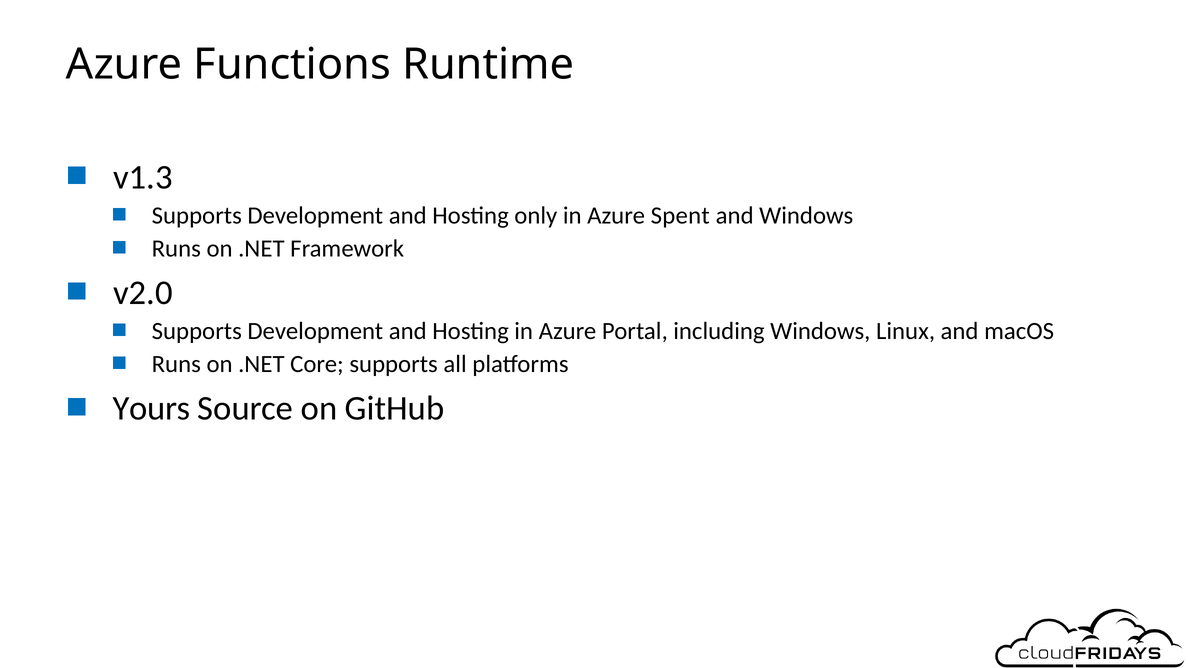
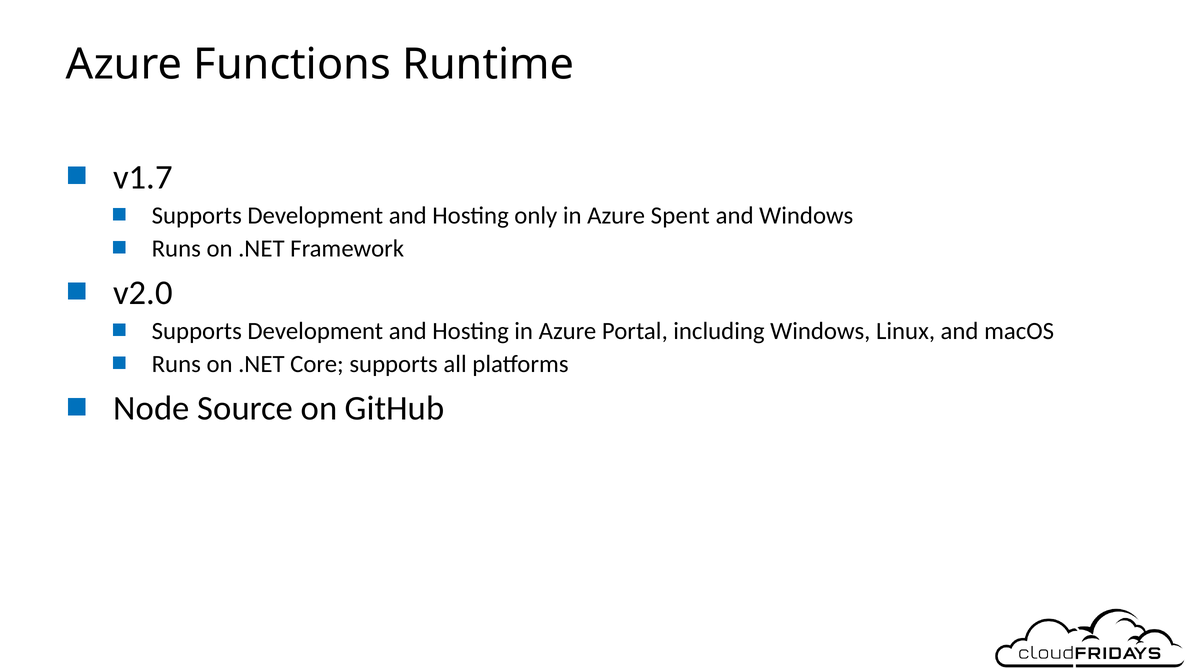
v1.3: v1.3 -> v1.7 (143, 177)
Yours: Yours -> Node (151, 409)
